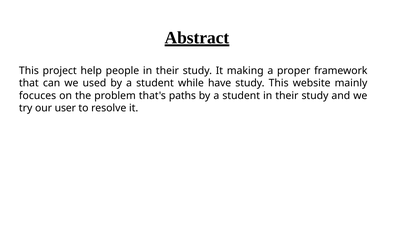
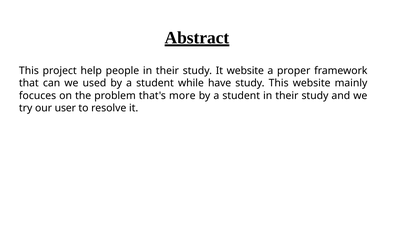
It making: making -> website (245, 71)
paths: paths -> more (182, 96)
